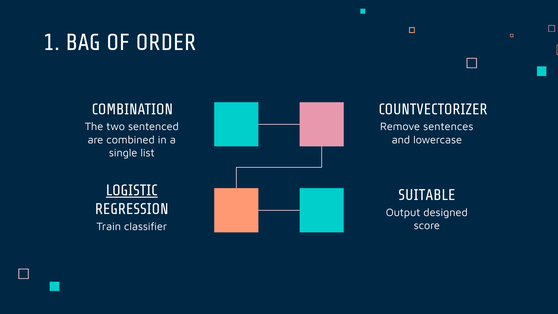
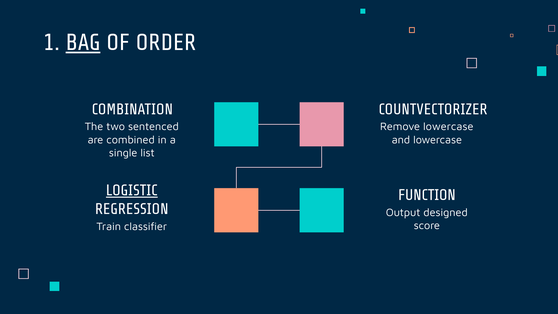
BAG underline: none -> present (83, 42)
Remove sentences: sentences -> lowercase (448, 127)
SUITABLE: SUITABLE -> FUNCTION (427, 195)
